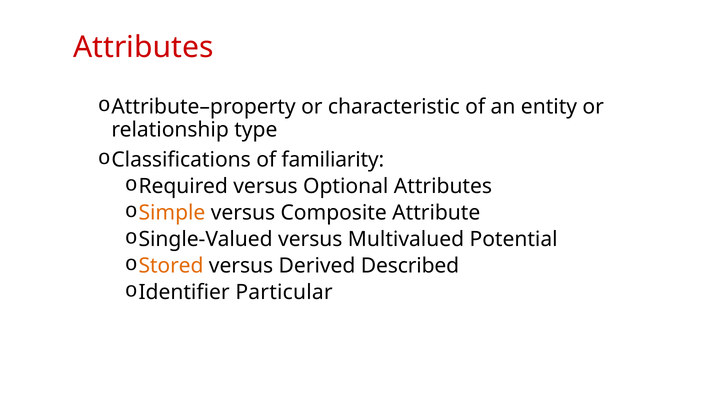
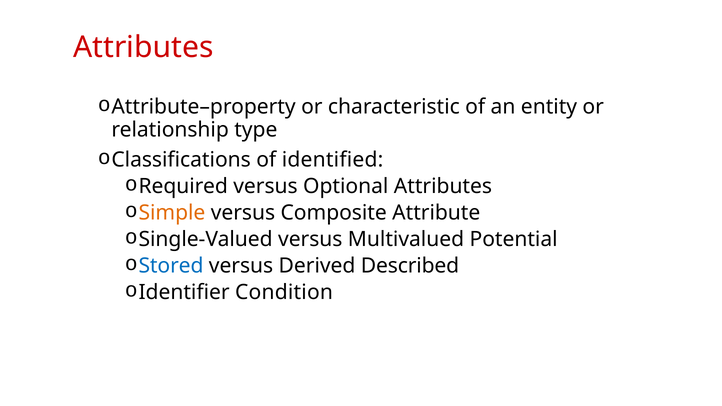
familiarity: familiarity -> identified (333, 160)
Stored colour: orange -> blue (171, 266)
Particular: Particular -> Condition (284, 292)
